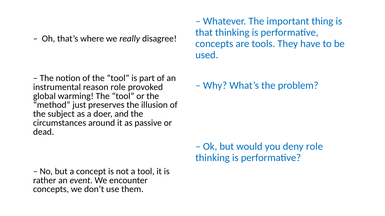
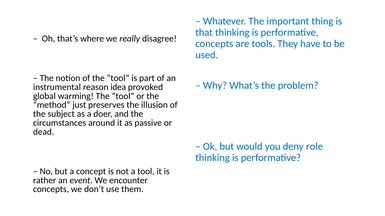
reason role: role -> idea (118, 87)
